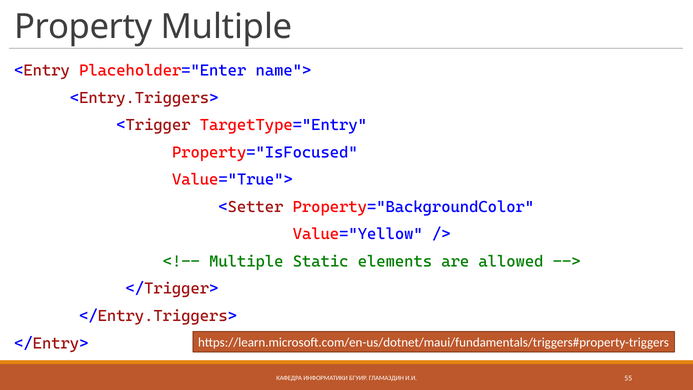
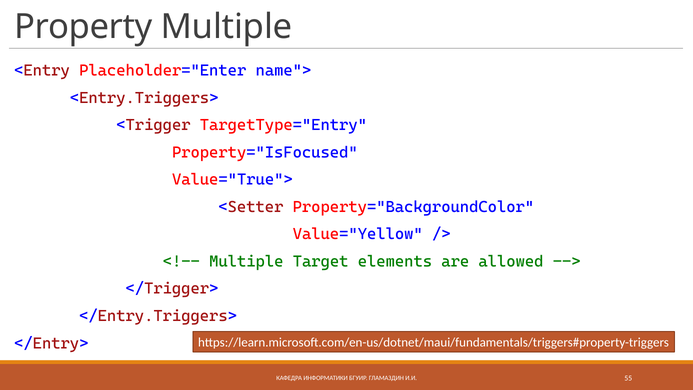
Static: Static -> Target (321, 261)
